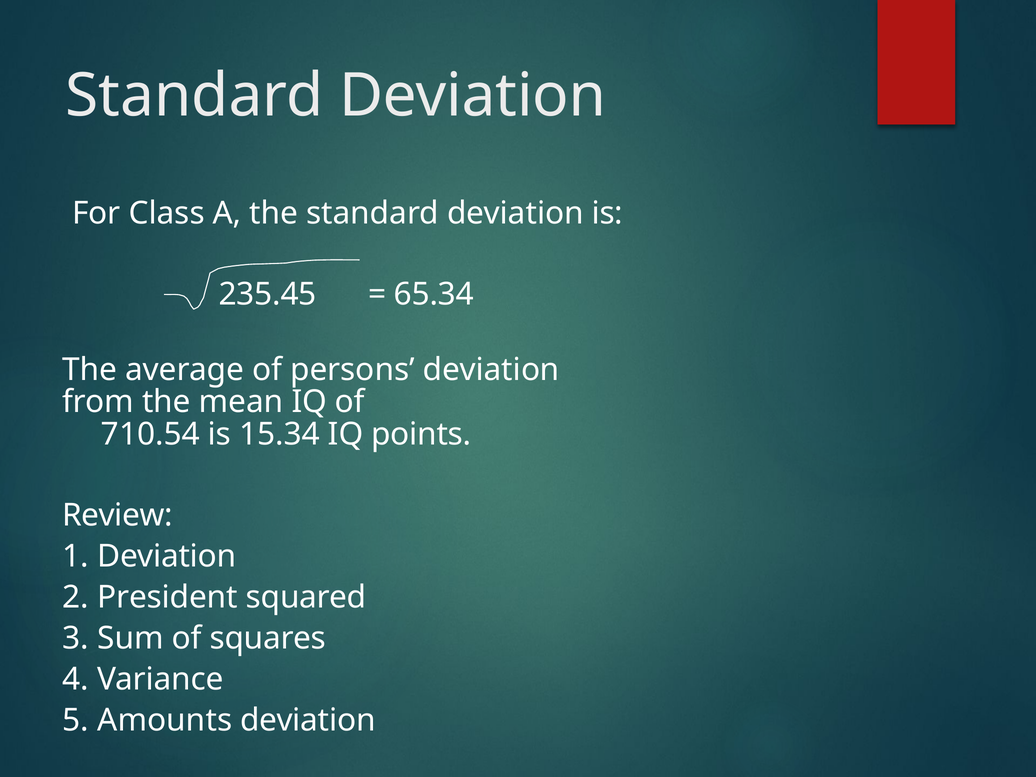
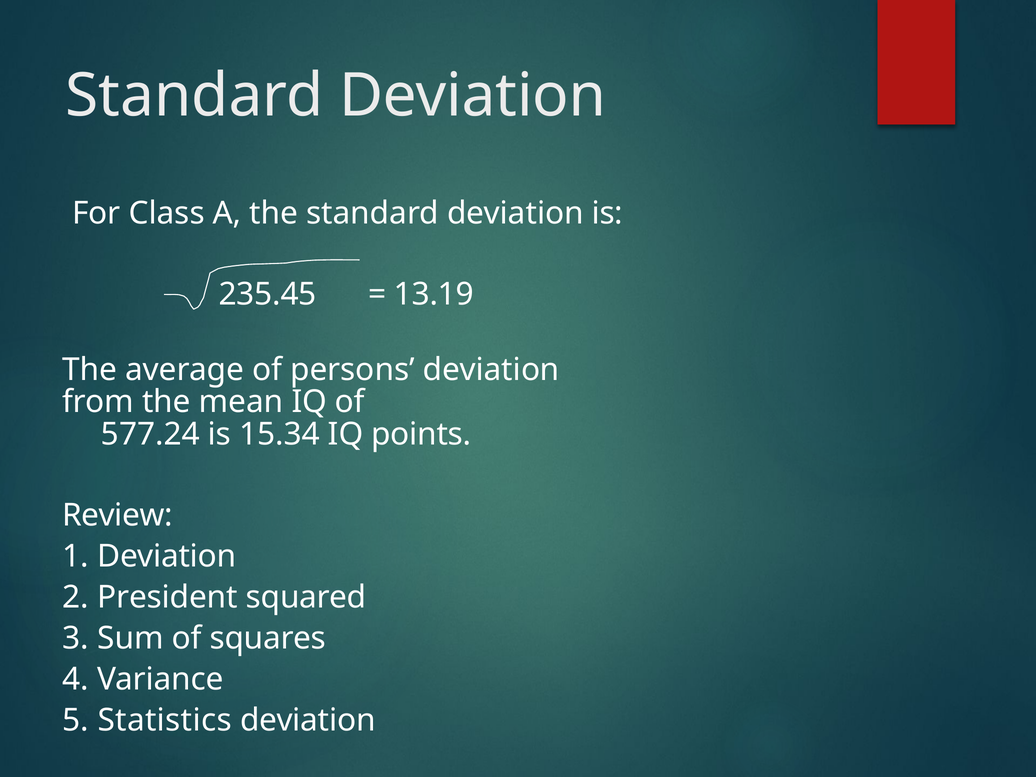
65.34: 65.34 -> 13.19 (434, 294)
710.54: 710.54 -> 577.24 (150, 434)
Amounts: Amounts -> Statistics (165, 720)
